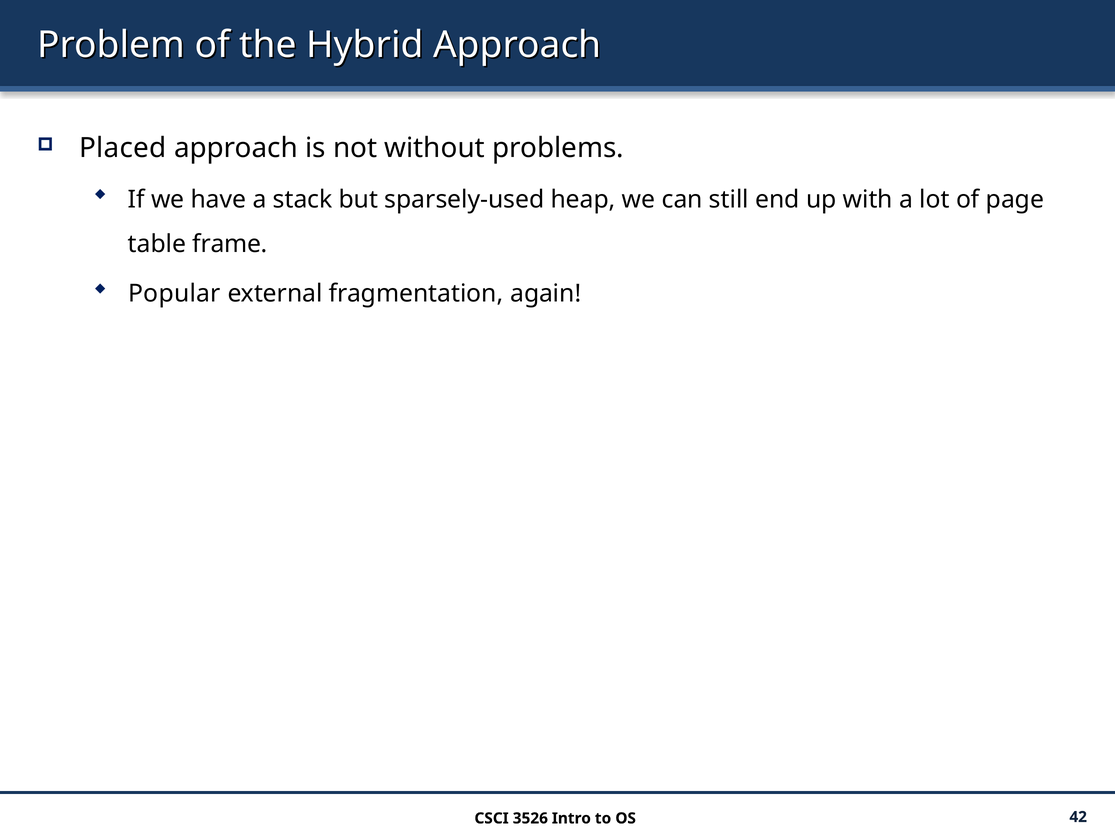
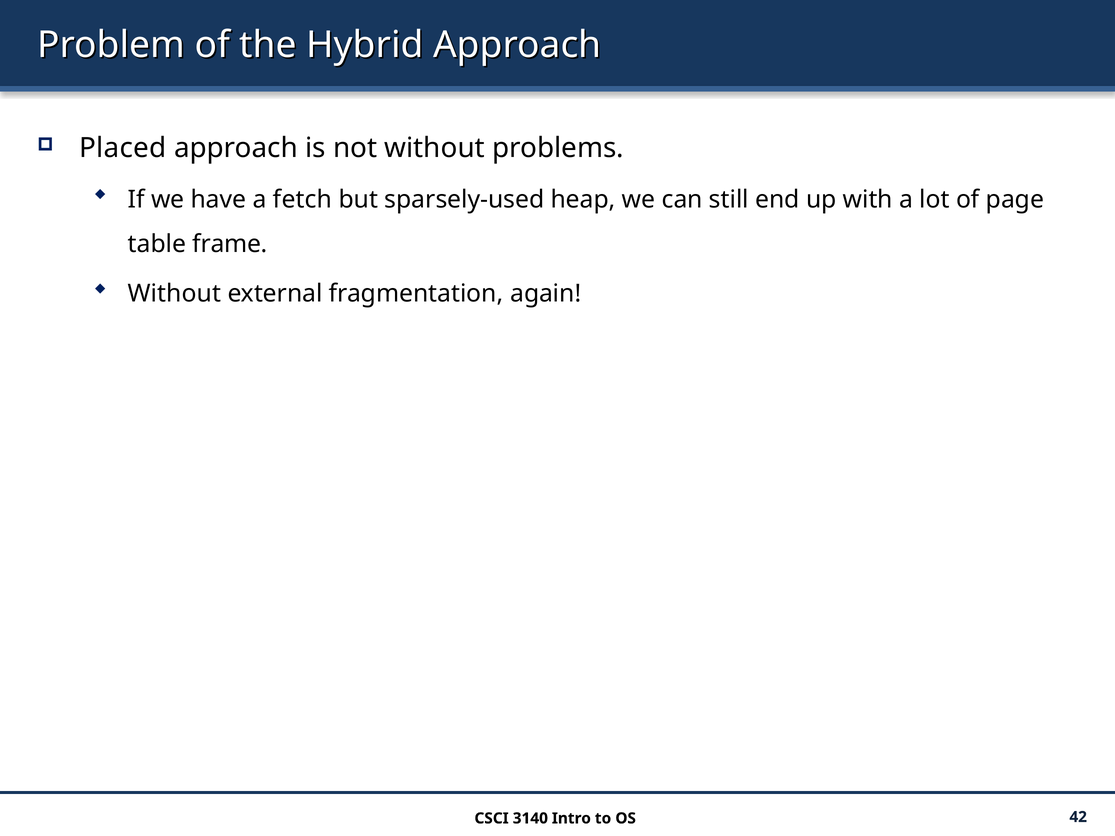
stack: stack -> fetch (303, 199)
Popular: Popular -> Without (175, 294)
3526: 3526 -> 3140 (530, 819)
